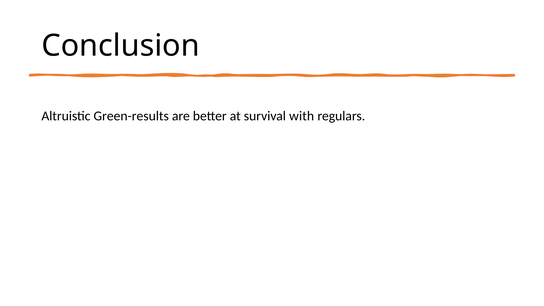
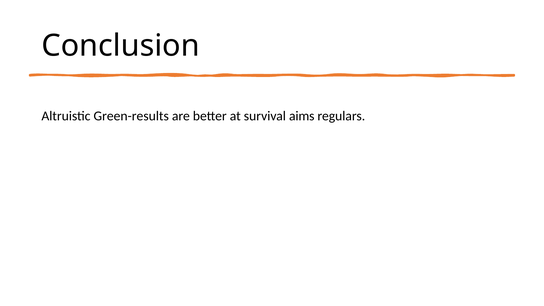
with: with -> aims (302, 116)
